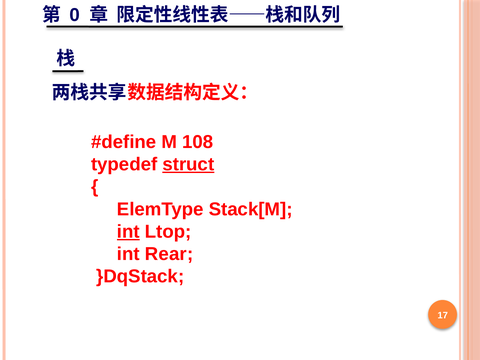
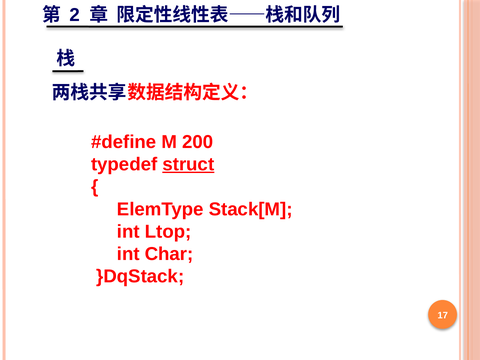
0: 0 -> 2 (75, 15)
108: 108 -> 200 (198, 142)
int underline: present -> none (128, 232)
Rear: Rear -> Char (169, 254)
